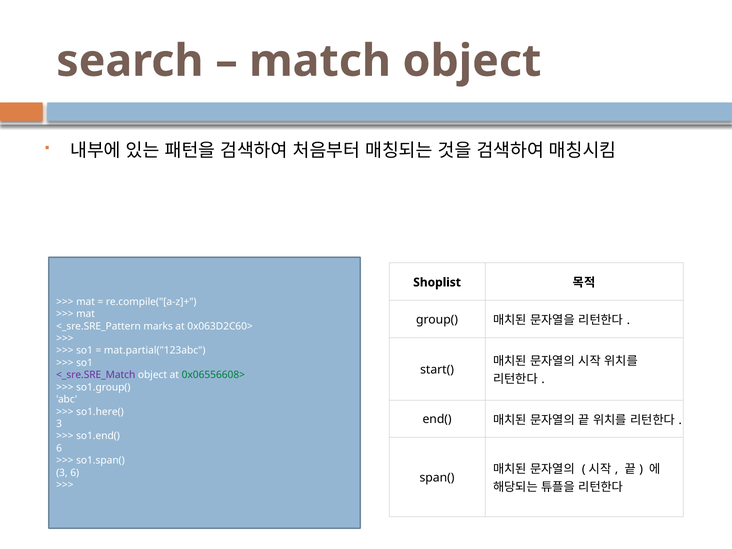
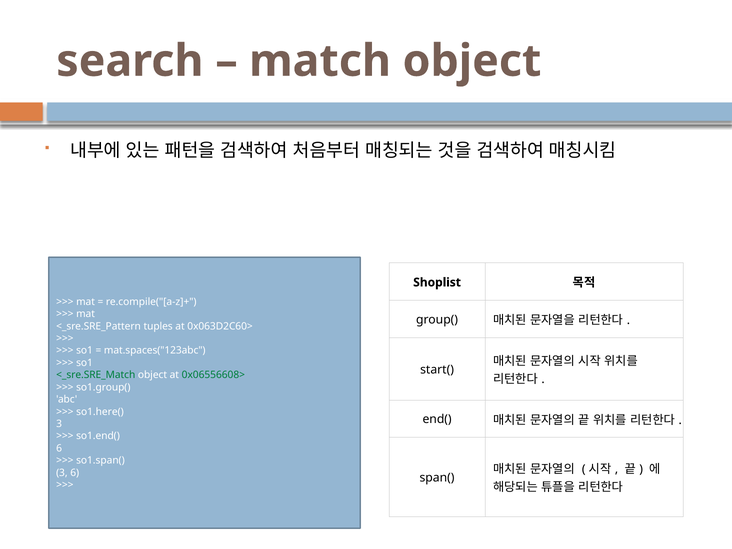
marks: marks -> tuples (158, 326)
mat.partial("123abc: mat.partial("123abc -> mat.spaces("123abc (155, 351)
<_sre.SRE_Match colour: purple -> green (96, 375)
